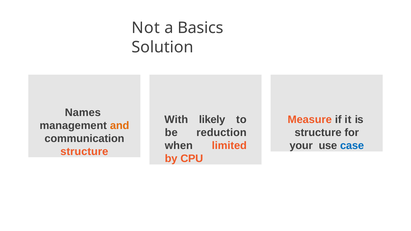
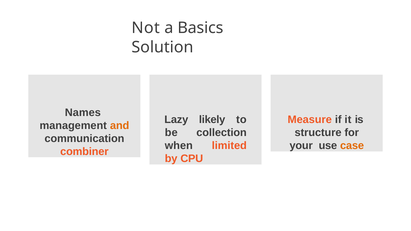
With: With -> Lazy (176, 120)
reduction: reduction -> collection (222, 133)
case colour: blue -> orange (352, 146)
structure: structure -> combiner (84, 152)
